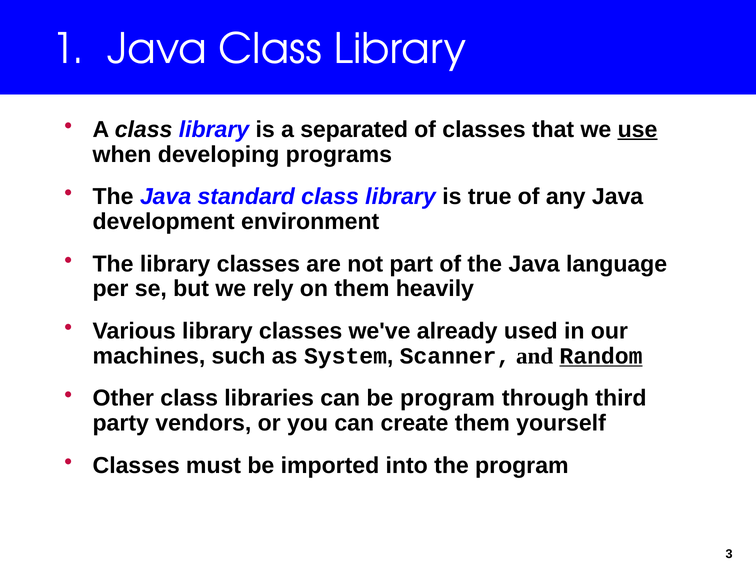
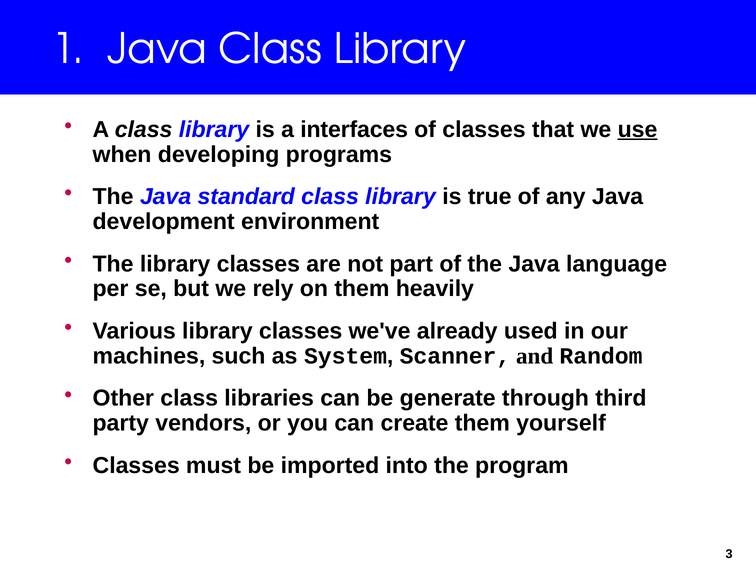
separated: separated -> interfaces (354, 129)
Random underline: present -> none (601, 356)
be program: program -> generate (448, 398)
